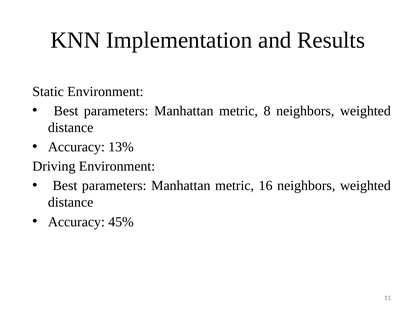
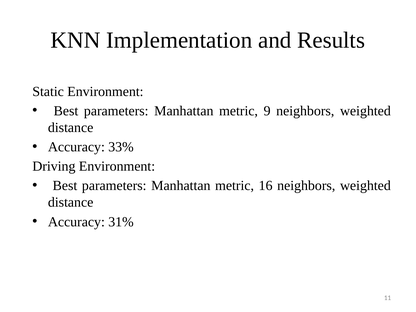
8: 8 -> 9 (267, 111)
13%: 13% -> 33% (121, 147)
45%: 45% -> 31% (121, 222)
